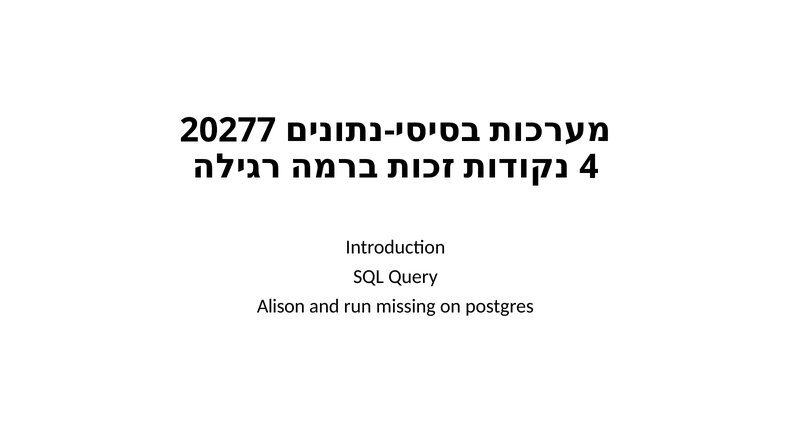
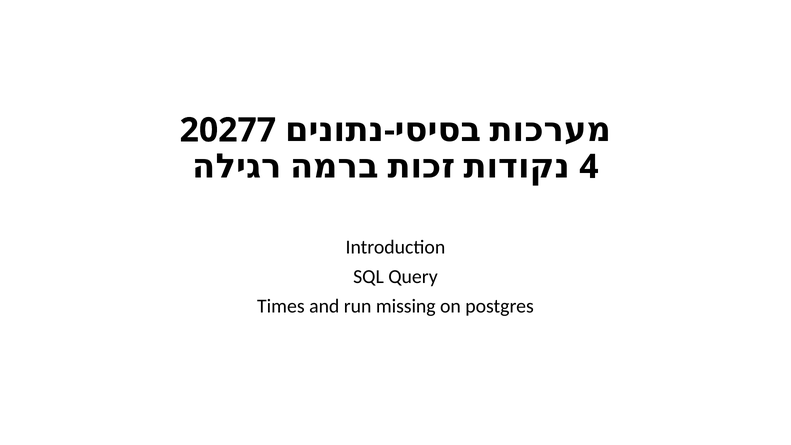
Alison: Alison -> Times (281, 306)
